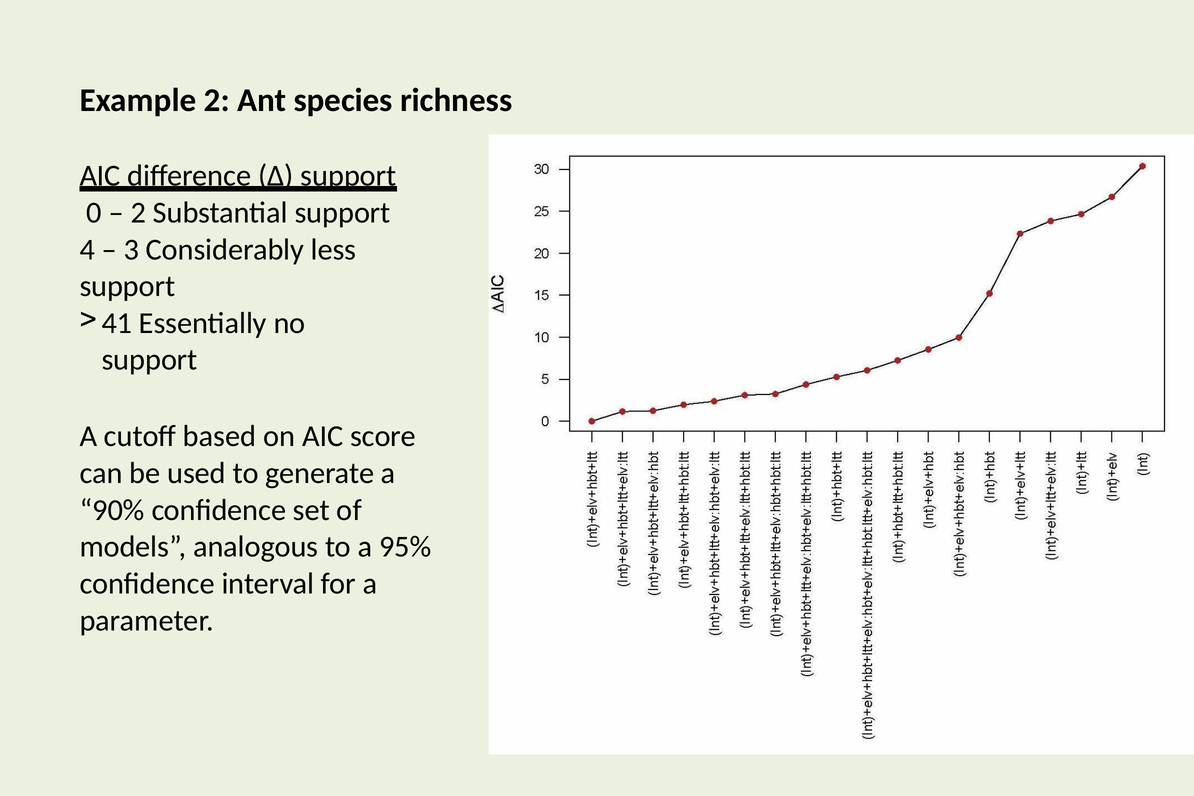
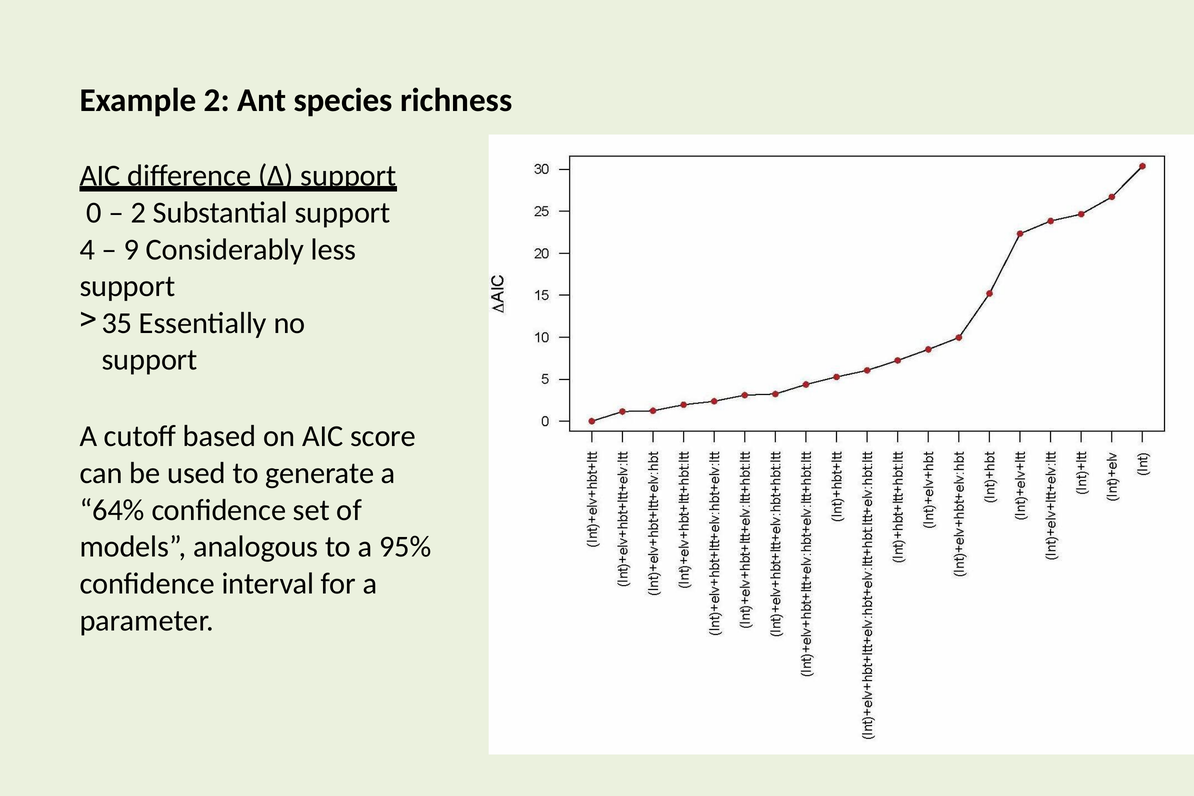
3: 3 -> 9 (131, 250)
41: 41 -> 35 (117, 323)
90%: 90% -> 64% (112, 510)
